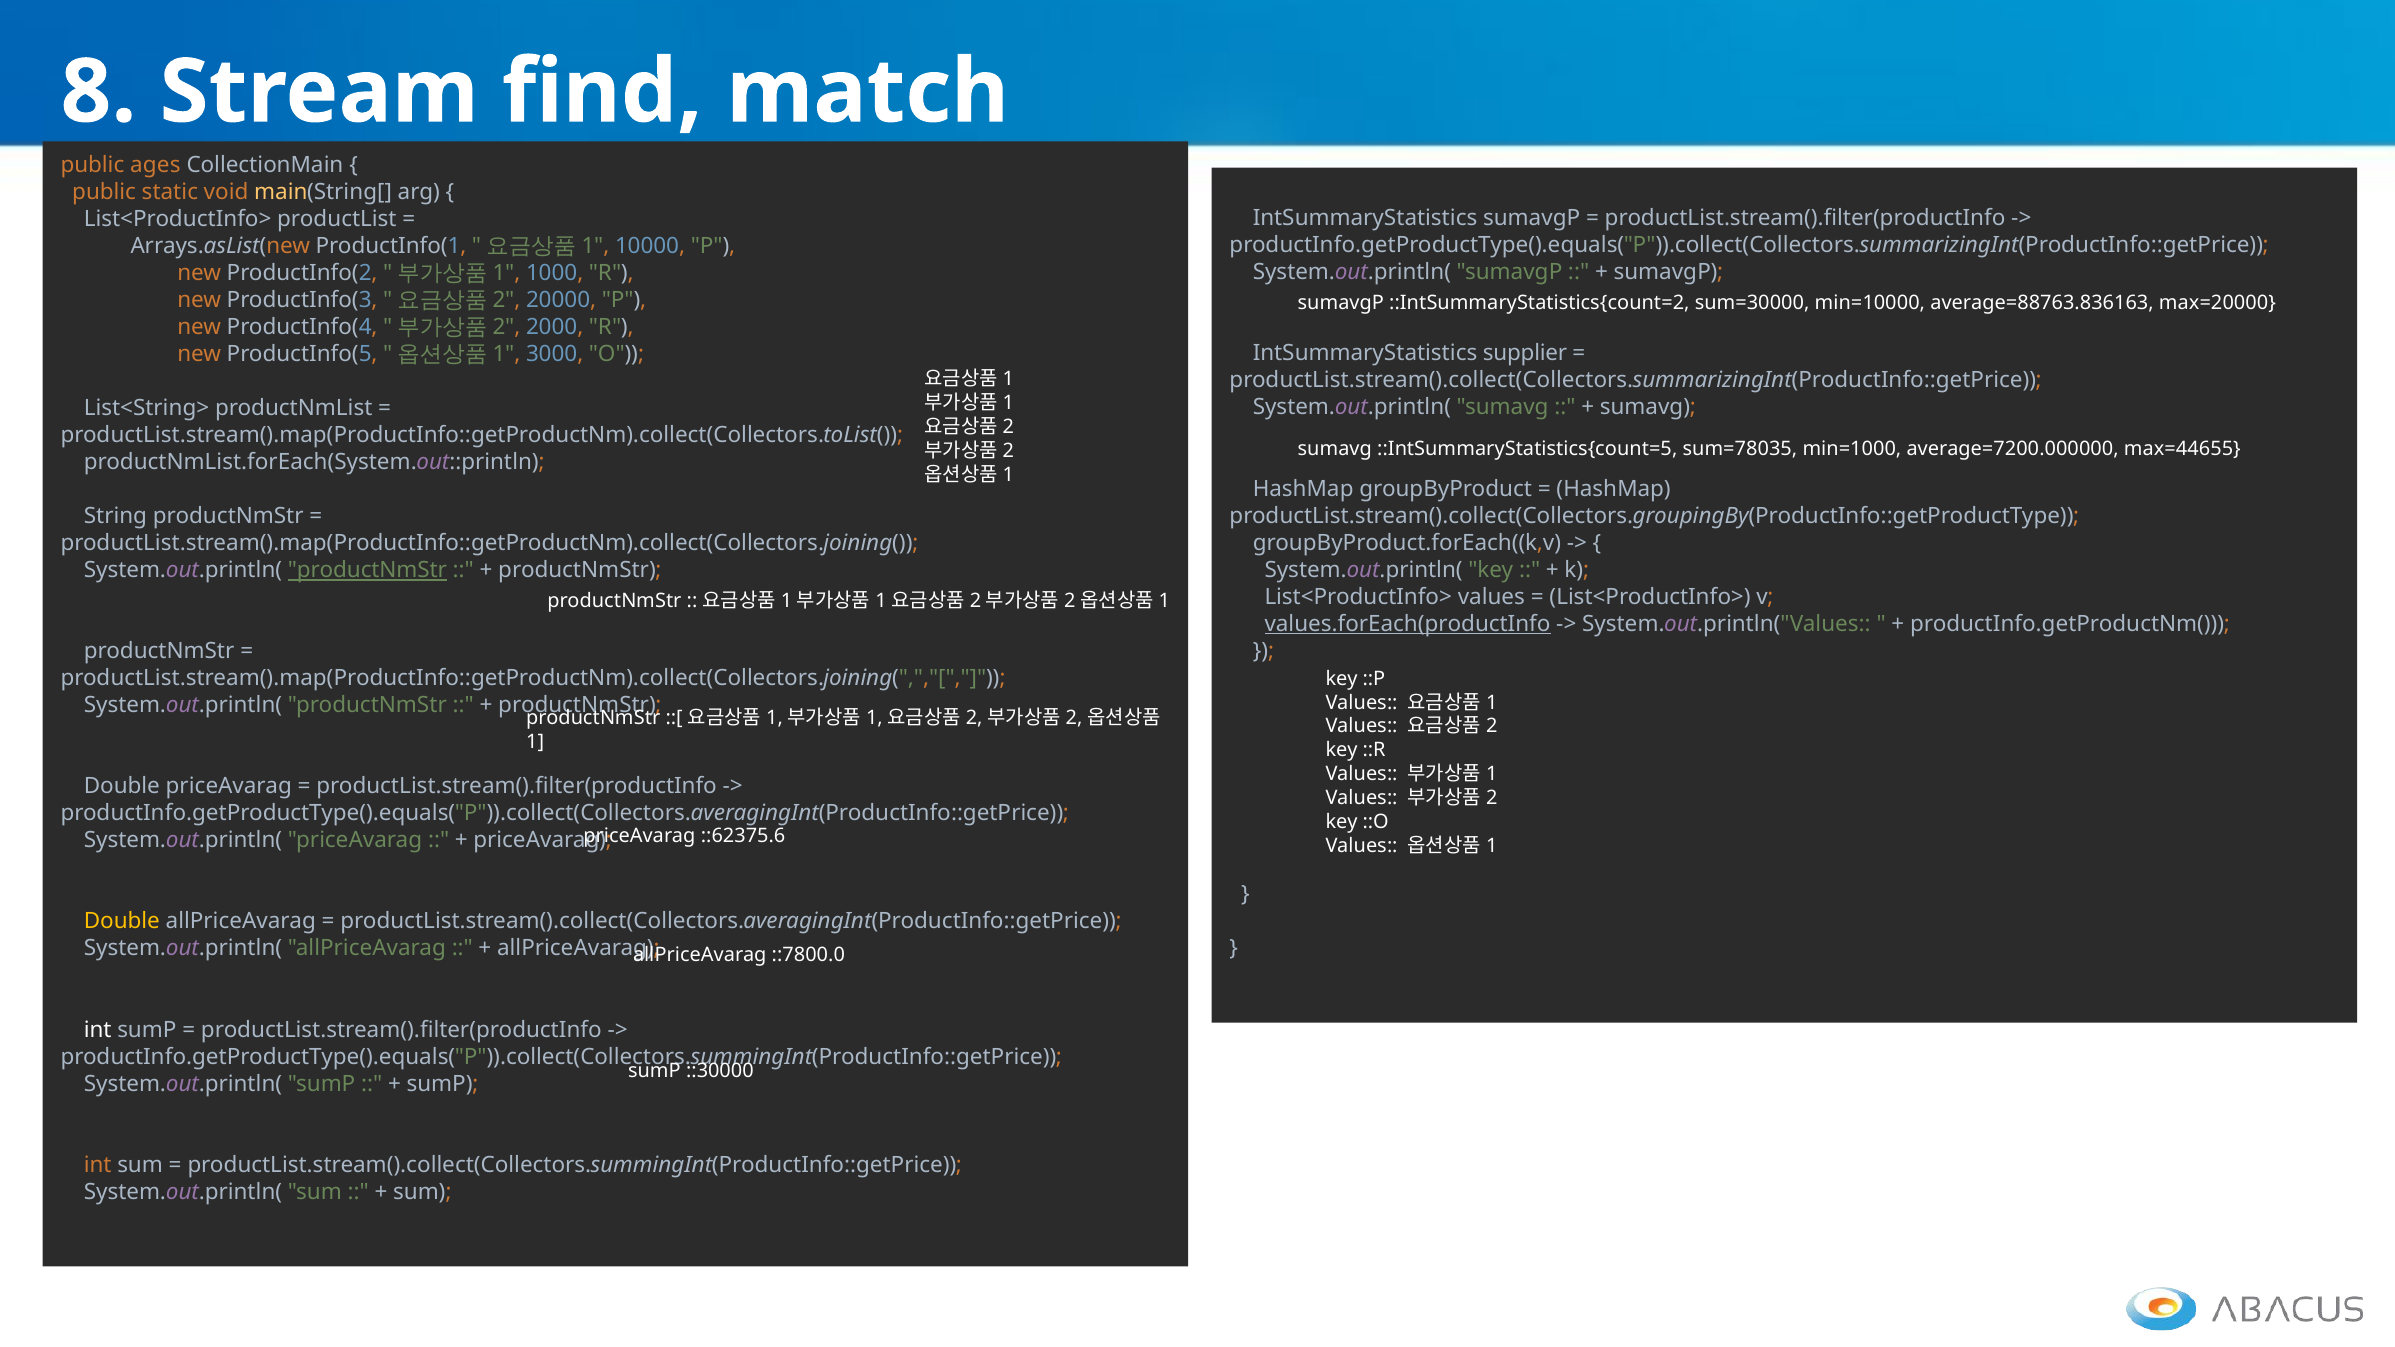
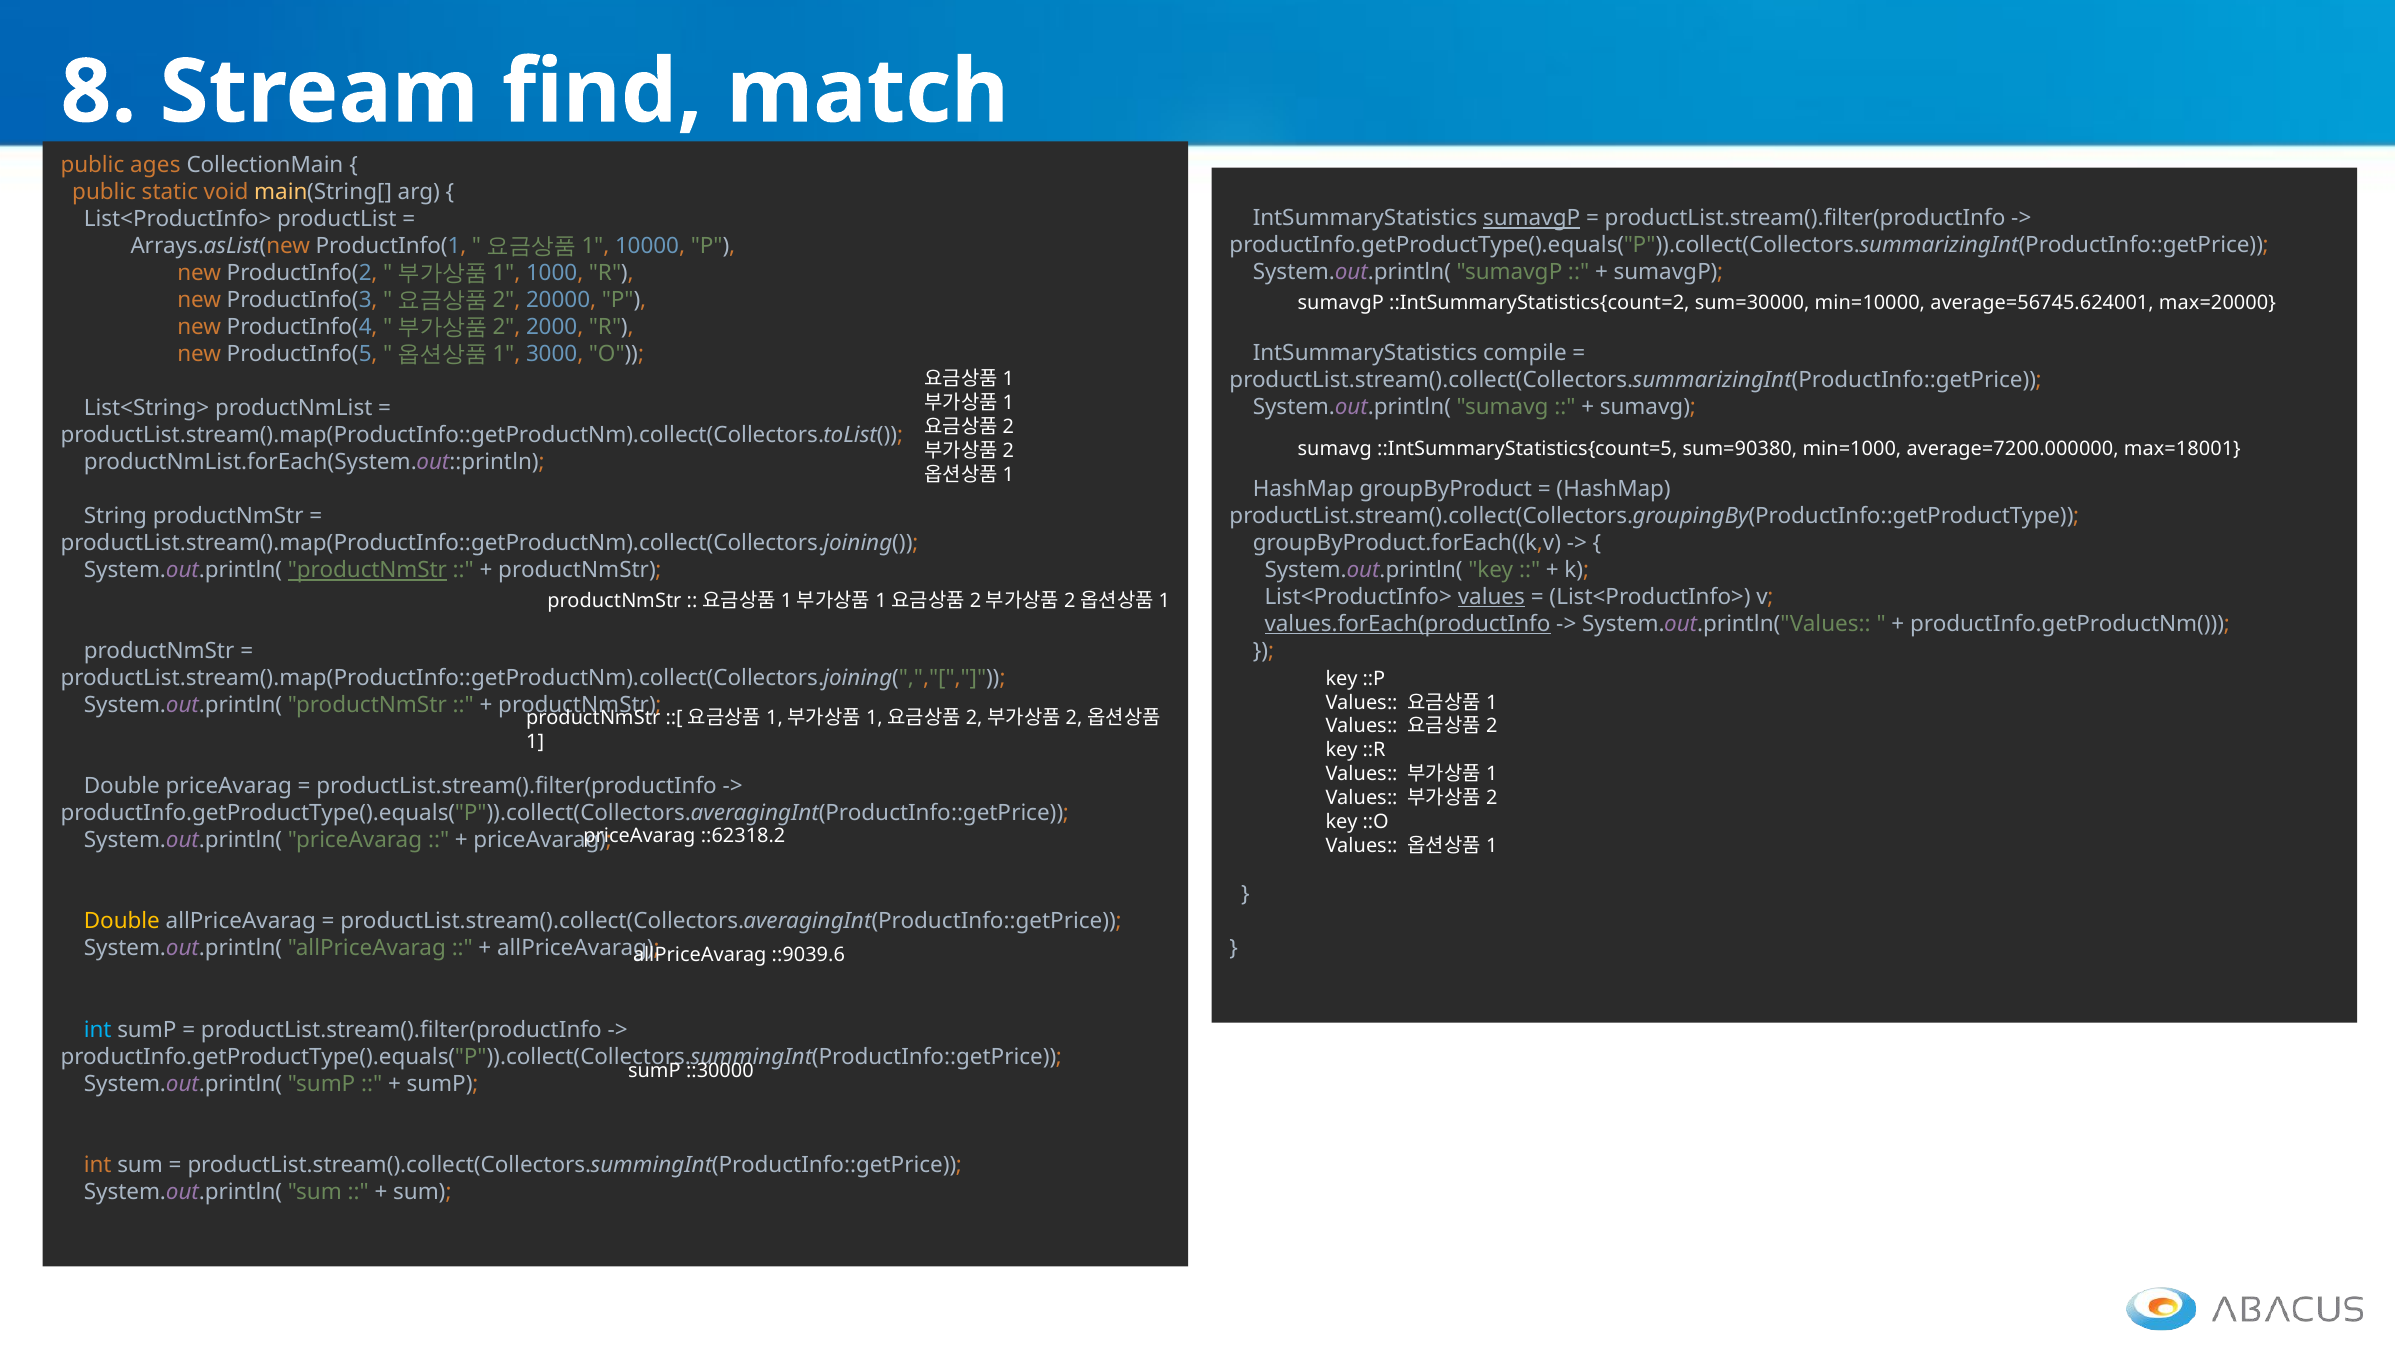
sumavgP underline: none -> present (1532, 219)
average=88763.836163: average=88763.836163 -> average=56745.624001 (2042, 303)
supplier: supplier -> compile (1525, 354)
sum=78035: sum=78035 -> sum=90380 (1740, 449)
max=44655: max=44655 -> max=18001 (2182, 449)
values underline: none -> present (1491, 597)
::62375.6: ::62375.6 -> ::62318.2 (743, 836)
::7800.0: ::7800.0 -> ::9039.6 (808, 955)
int colour: white -> light blue (98, 1030)
